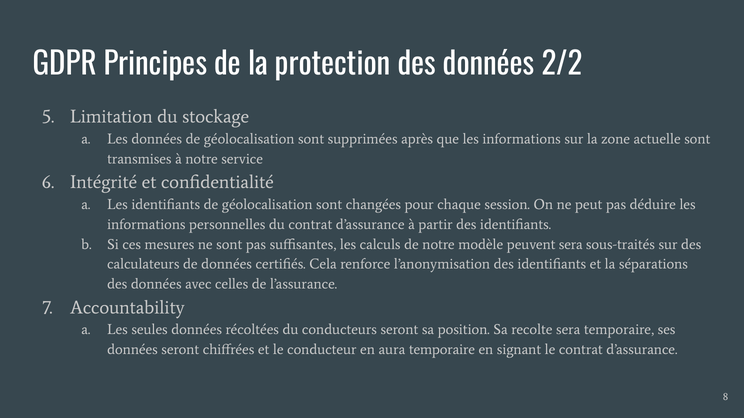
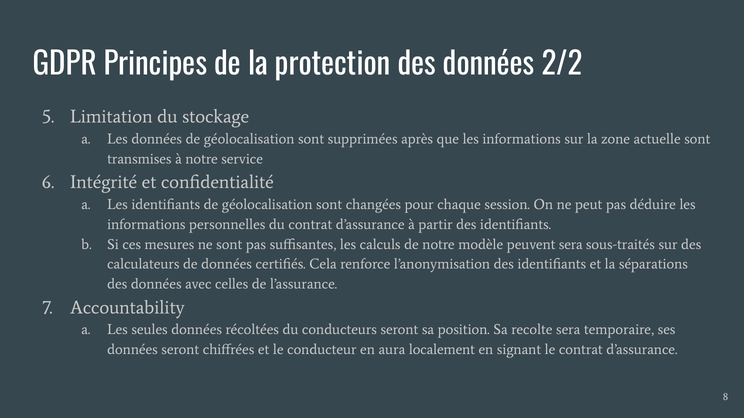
aura temporaire: temporaire -> localement (442, 350)
